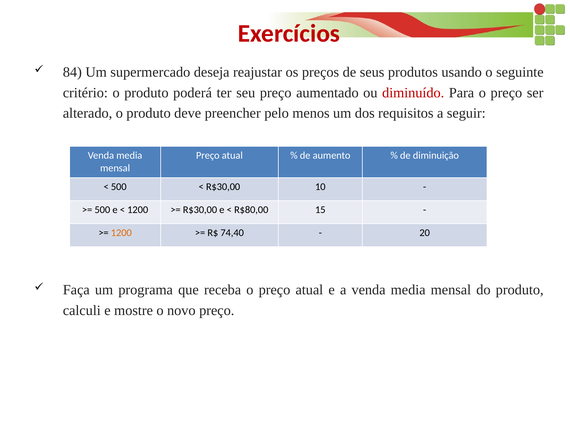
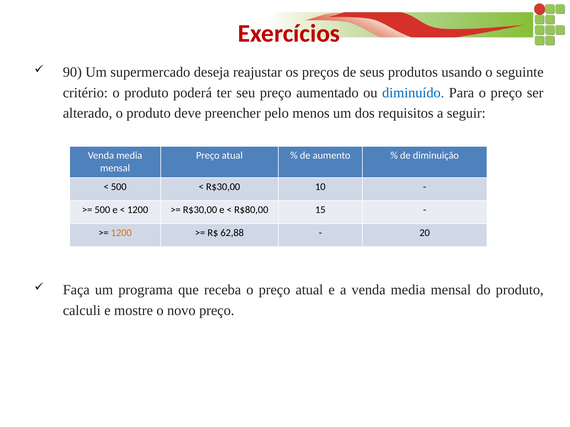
84: 84 -> 90 (72, 72)
diminuído colour: red -> blue (413, 93)
74,40: 74,40 -> 62,88 (232, 233)
